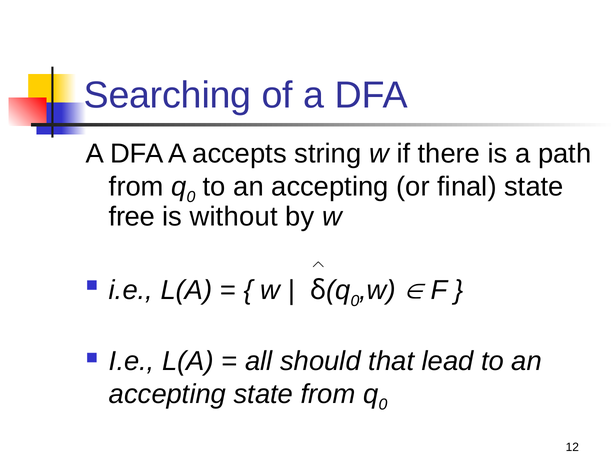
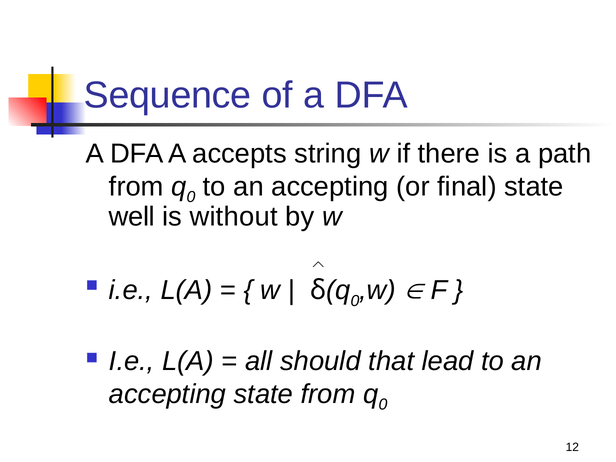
Searching: Searching -> Sequence (168, 96)
free: free -> well (132, 217)
